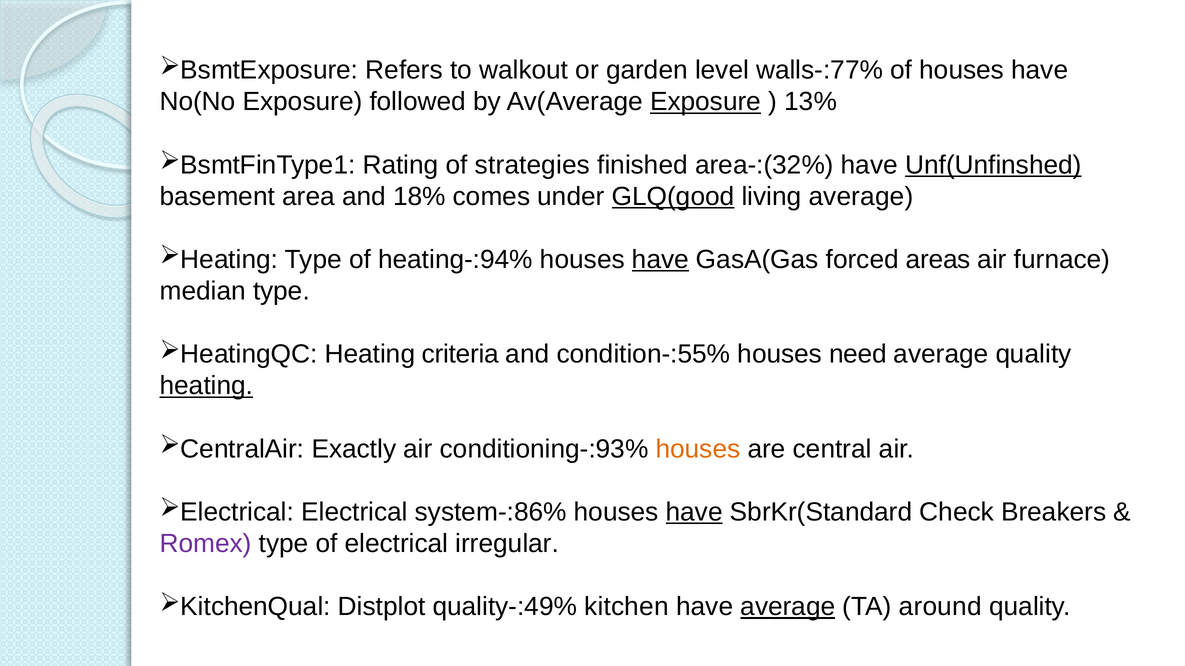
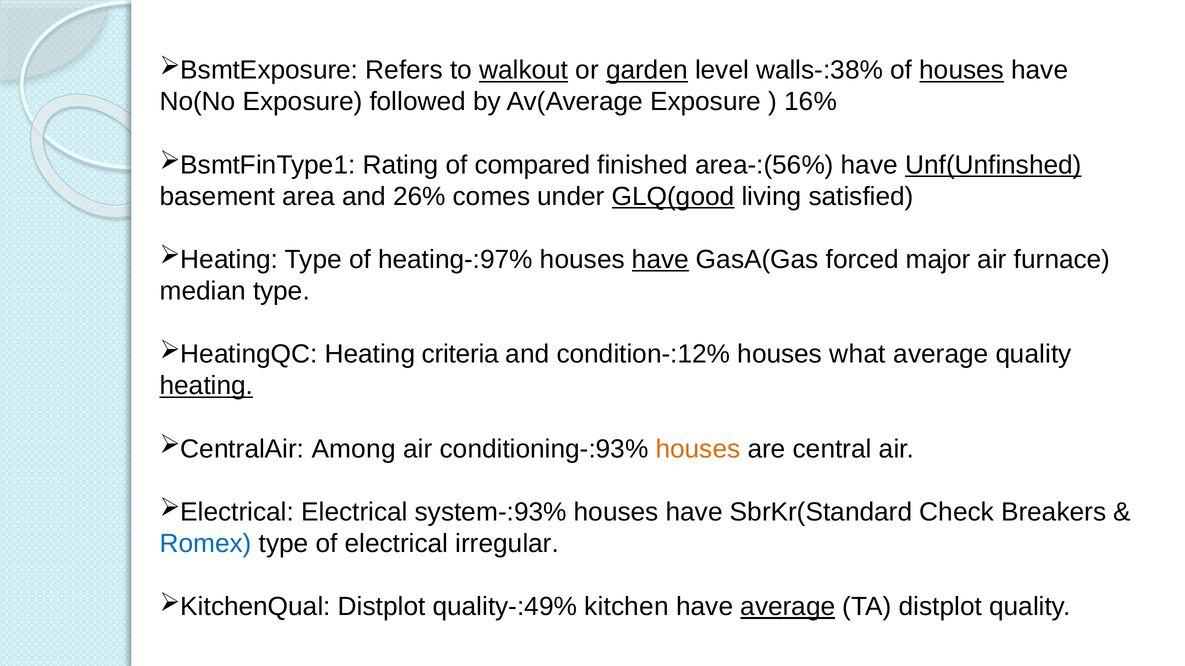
walkout underline: none -> present (524, 70)
garden underline: none -> present (647, 70)
walls-:77%: walls-:77% -> walls-:38% (820, 70)
houses underline: none -> present (962, 70)
Exposure underline: present -> none (706, 102)
13%: 13% -> 16% (811, 102)
strategies: strategies -> compared (533, 165)
area-:(32%: area-:(32% -> area-:(56% (764, 165)
18%: 18% -> 26% (419, 197)
living average: average -> satisfied (861, 197)
heating-:94%: heating-:94% -> heating-:97% (455, 260)
areas: areas -> major (938, 260)
condition-:55%: condition-:55% -> condition-:12% (643, 355)
need: need -> what (858, 355)
Exactly: Exactly -> Among (354, 449)
system-:86%: system-:86% -> system-:93% (491, 512)
have underline: present -> none (694, 512)
Romex colour: purple -> blue (206, 544)
TA around: around -> distplot (940, 607)
